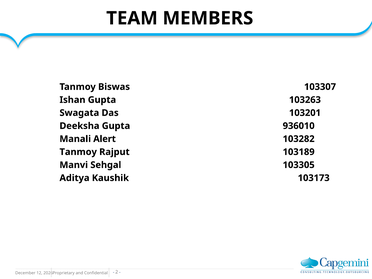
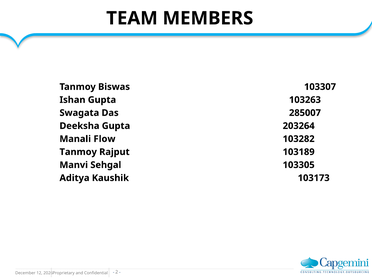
103201: 103201 -> 285007 (305, 113)
936010: 936010 -> 203264 (299, 126)
Alert: Alert -> Flow (104, 139)
